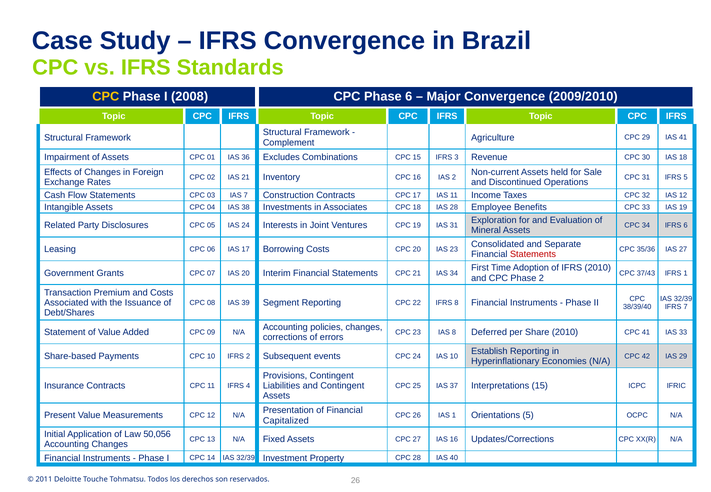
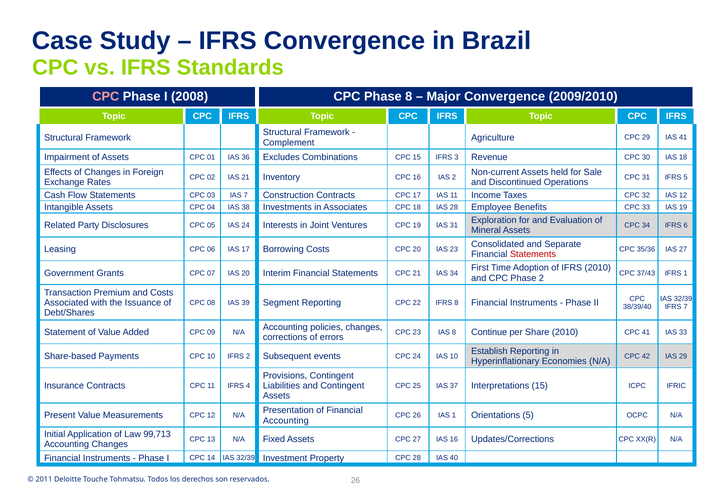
CPC colour: yellow -> pink (106, 97)
Phase 6: 6 -> 8 (409, 97)
Deferred: Deferred -> Continue (489, 333)
Capitalized: Capitalized -> Accounting (286, 421)
50,056: 50,056 -> 99,713 (157, 434)
